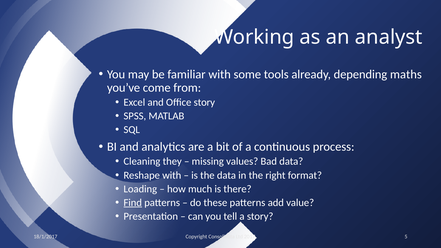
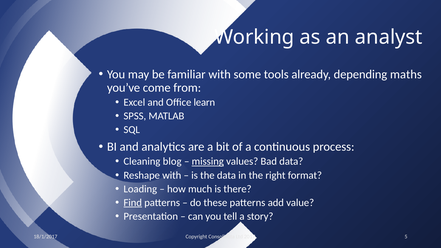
Office story: story -> learn (204, 102)
they: they -> blog (172, 162)
missing underline: none -> present (208, 162)
